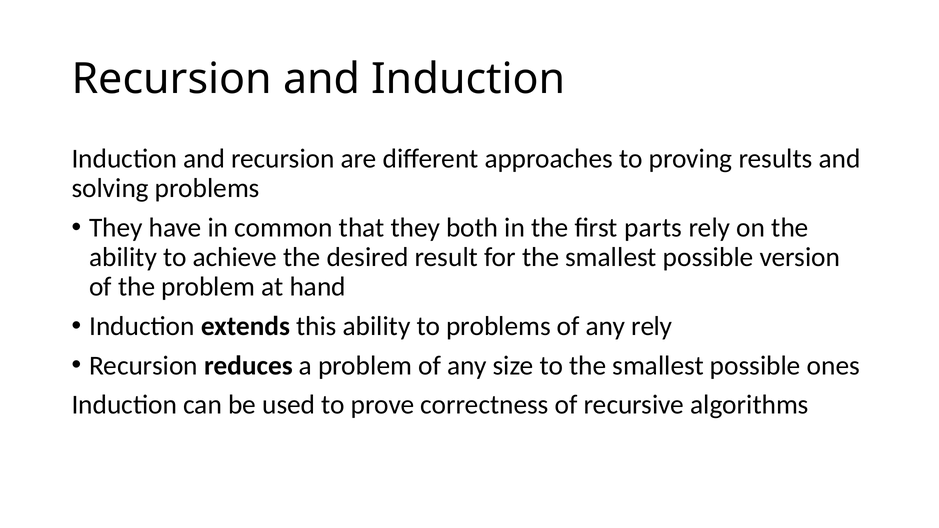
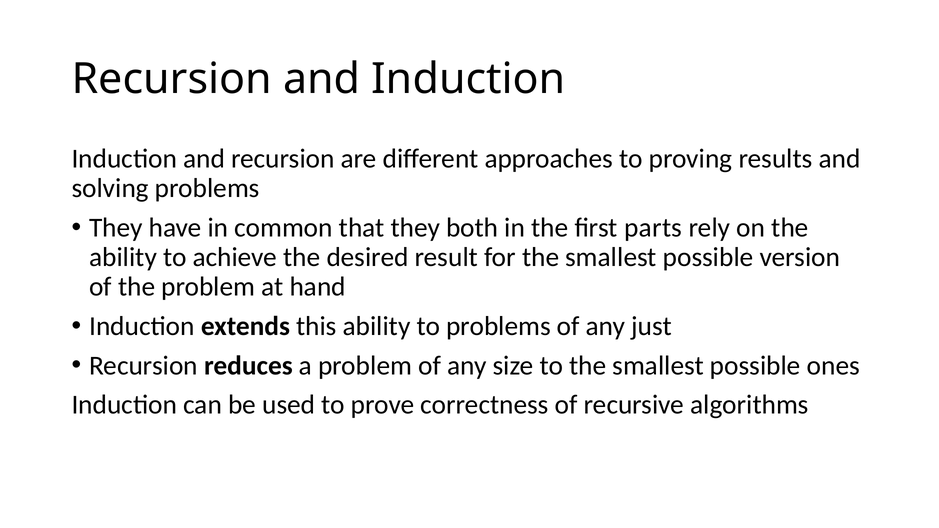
any rely: rely -> just (652, 326)
